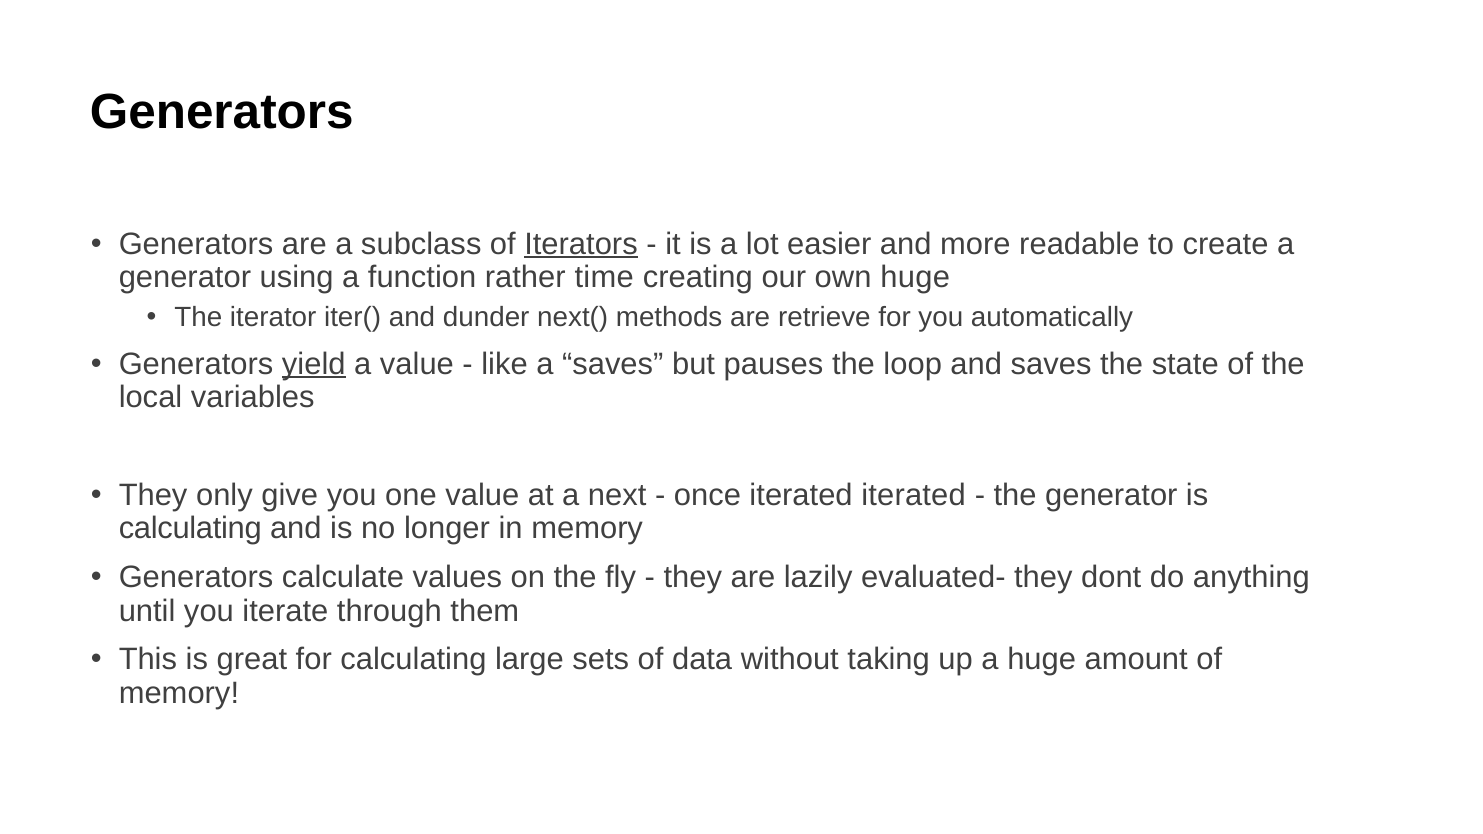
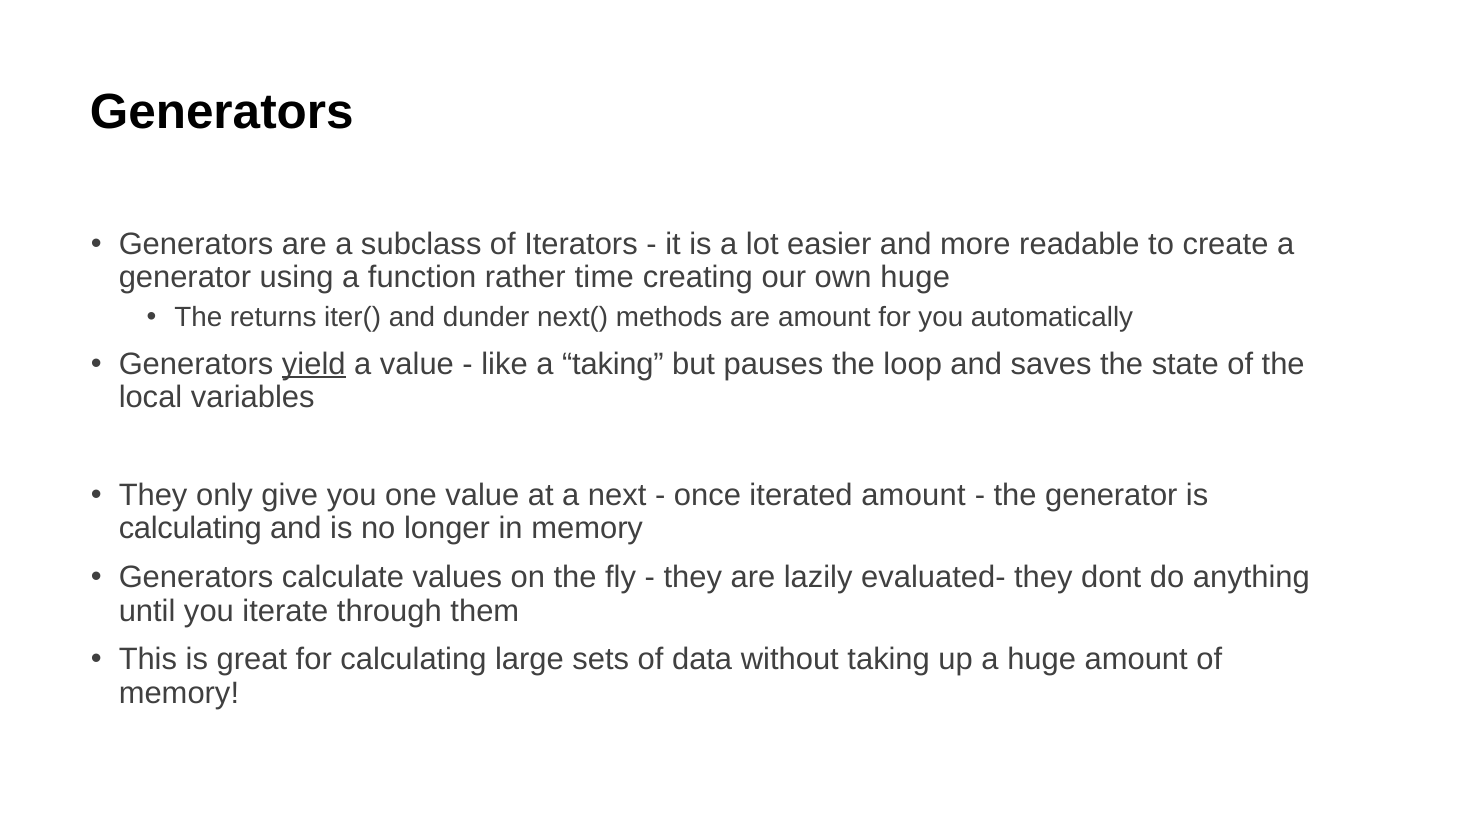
Iterators underline: present -> none (581, 244)
iterator: iterator -> returns (273, 317)
are retrieve: retrieve -> amount (824, 317)
a saves: saves -> taking (613, 364)
iterated iterated: iterated -> amount (914, 495)
